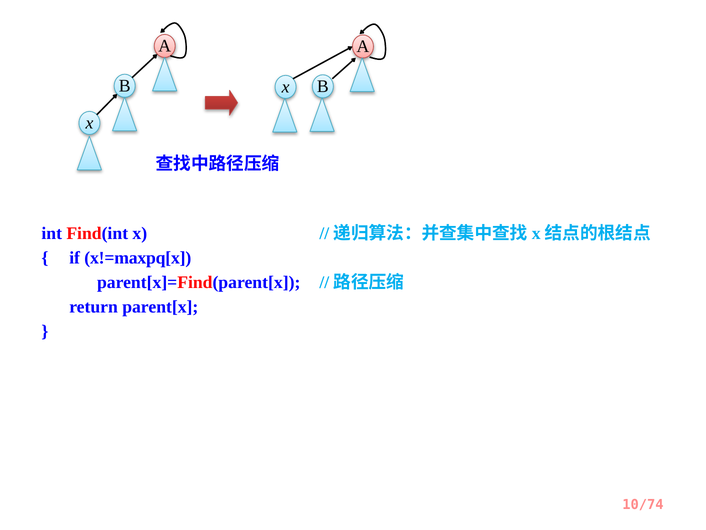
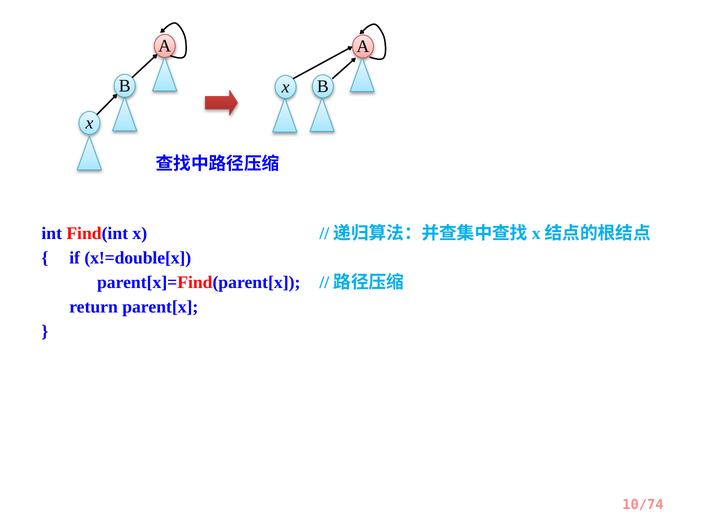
x!=maxpq[x: x!=maxpq[x -> x!=double[x (138, 258)
